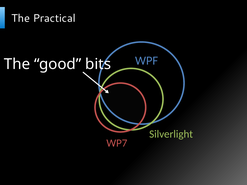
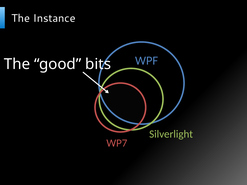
Practical: Practical -> Instance (54, 18)
